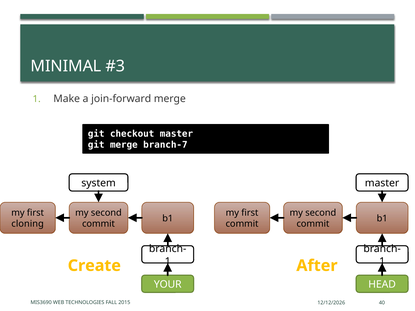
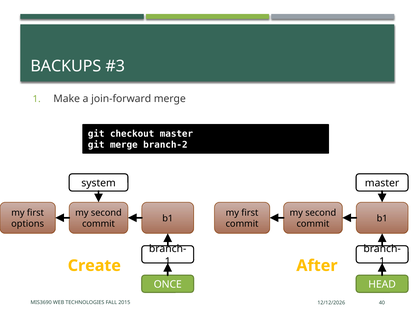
MINIMAL: MINIMAL -> BACKUPS (66, 66)
branch-7: branch-7 -> branch-2 (165, 145)
cloning: cloning -> options (28, 224)
YOUR: YOUR -> ONCE (168, 285)
